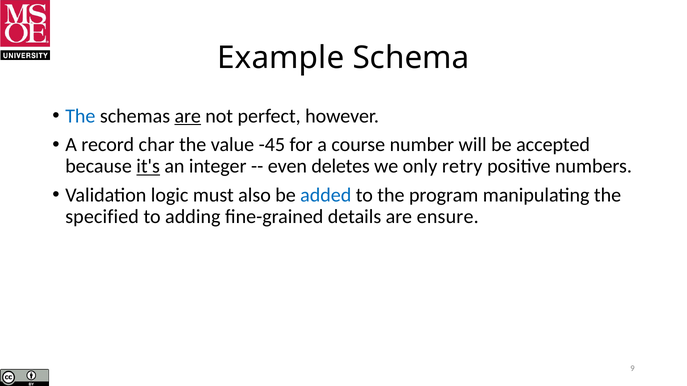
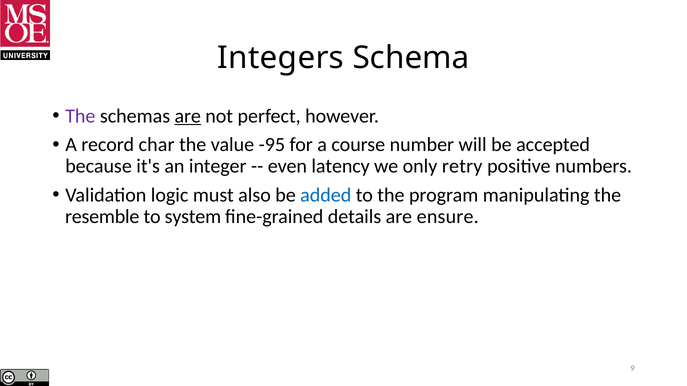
Example: Example -> Integers (281, 58)
The colour: blue -> purple (80, 116)
-45: -45 -> -95 (272, 145)
it's underline: present -> none (148, 166)
deletes: deletes -> latency (341, 166)
specified: specified -> resemble (102, 217)
adding: adding -> system (193, 217)
